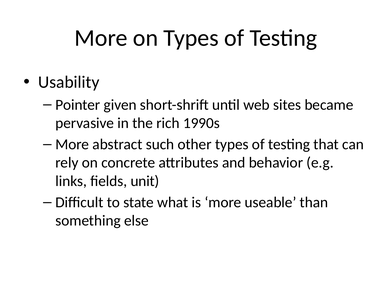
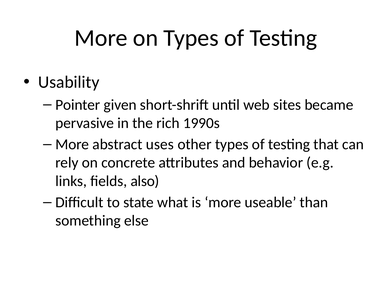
such: such -> uses (160, 144)
unit: unit -> also (145, 181)
